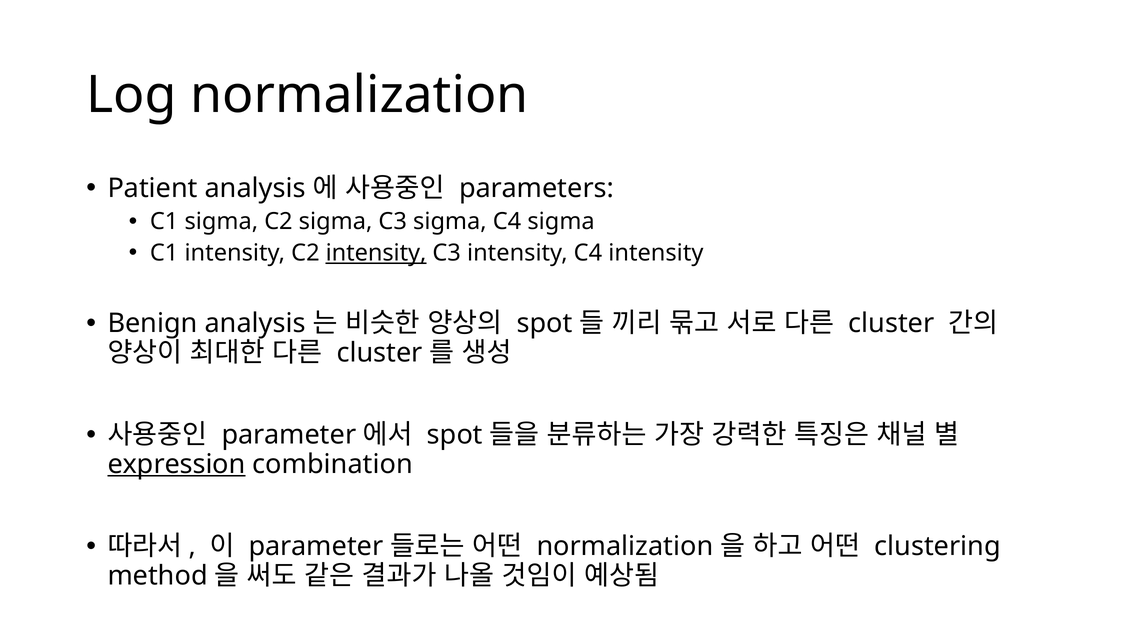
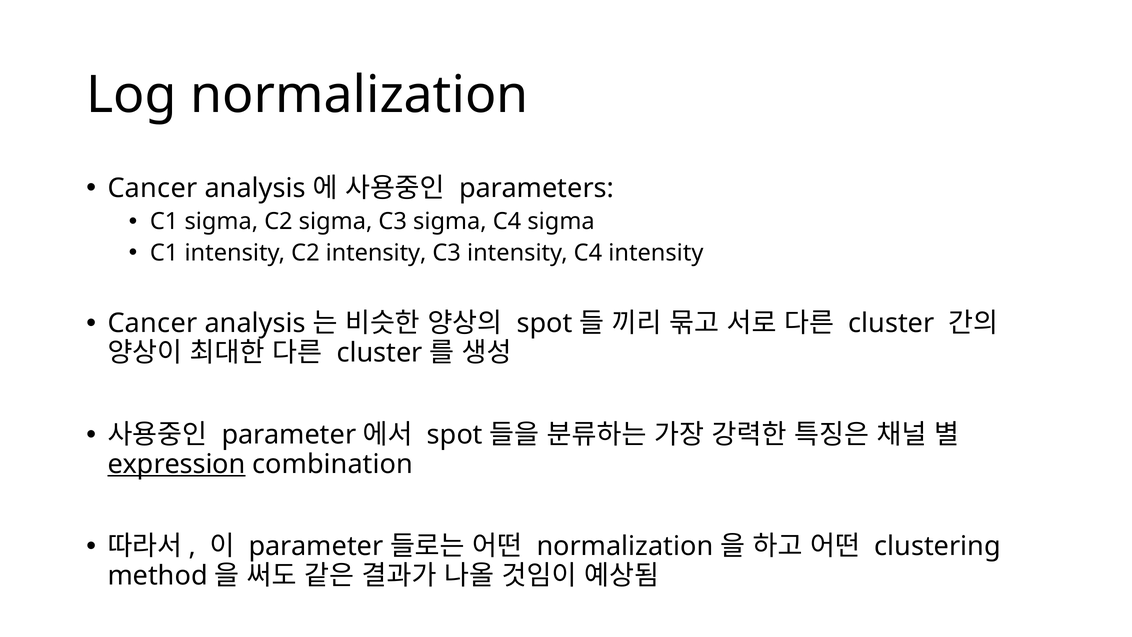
Patient: Patient -> Cancer (152, 188)
intensity underline: present -> none (376, 253)
Benign: Benign -> Cancer (152, 323)
